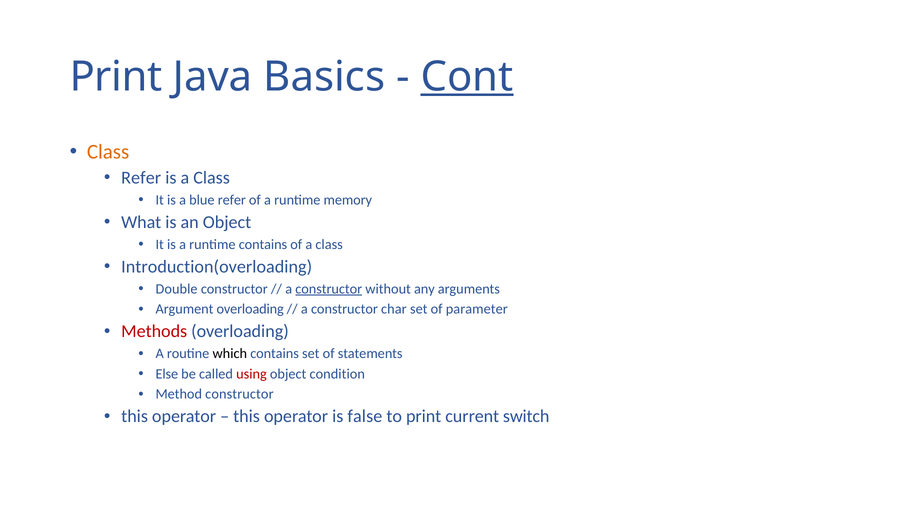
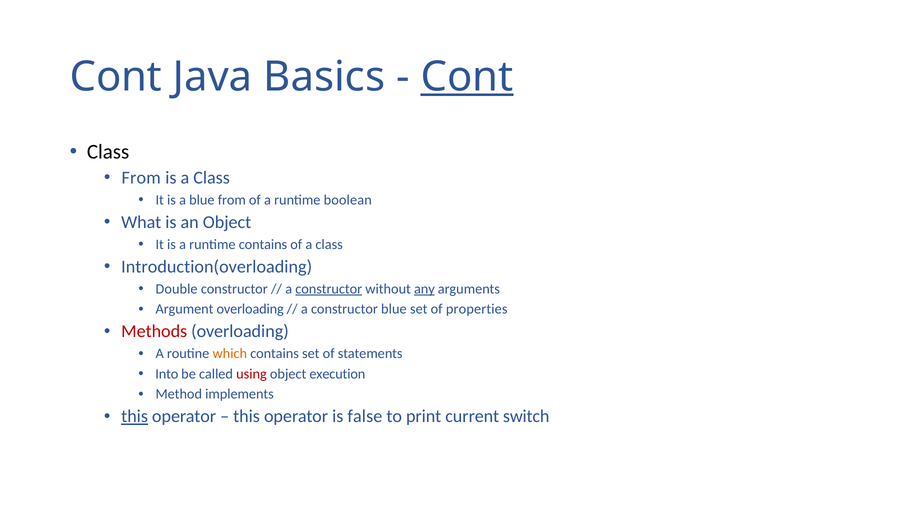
Print: Print -> Cont (116, 77)
Class colour: orange -> black (108, 152)
Refer: Refer -> From (141, 178)
blue refer: refer -> from (232, 200)
memory: memory -> boolean (348, 200)
any underline: none -> present (424, 289)
constructor char: char -> blue (394, 309)
parameter: parameter -> properties (477, 309)
which colour: black -> orange (230, 354)
Else: Else -> Into (167, 374)
condition: condition -> execution (337, 374)
Method constructor: constructor -> implements (240, 394)
this underline: none -> present (135, 416)
